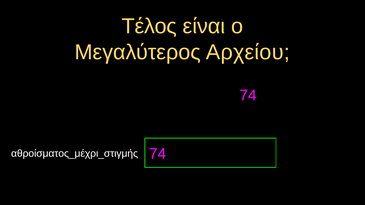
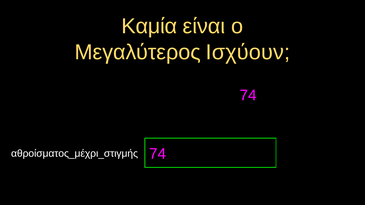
Τέλος: Τέλος -> Καμία (149, 26)
Αρχείου: Αρχείου -> Ισχύουν (248, 52)
